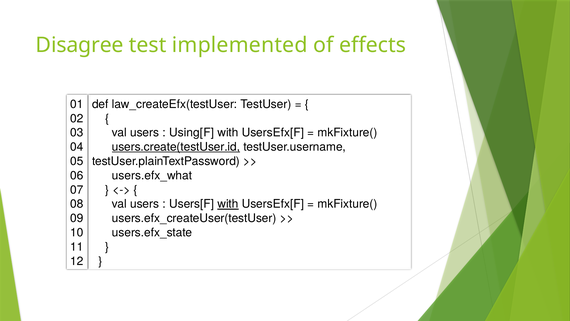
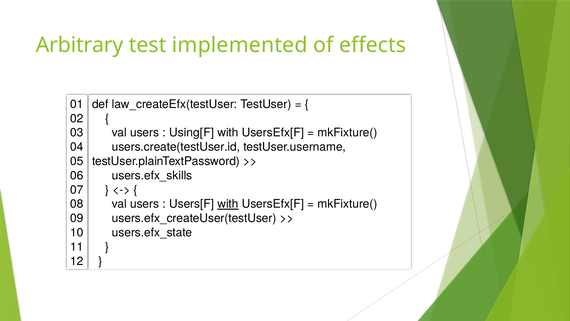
Disagree: Disagree -> Arbitrary (80, 45)
users.create(testUser.id underline: present -> none (176, 147)
users.efx_what: users.efx_what -> users.efx_skills (152, 175)
